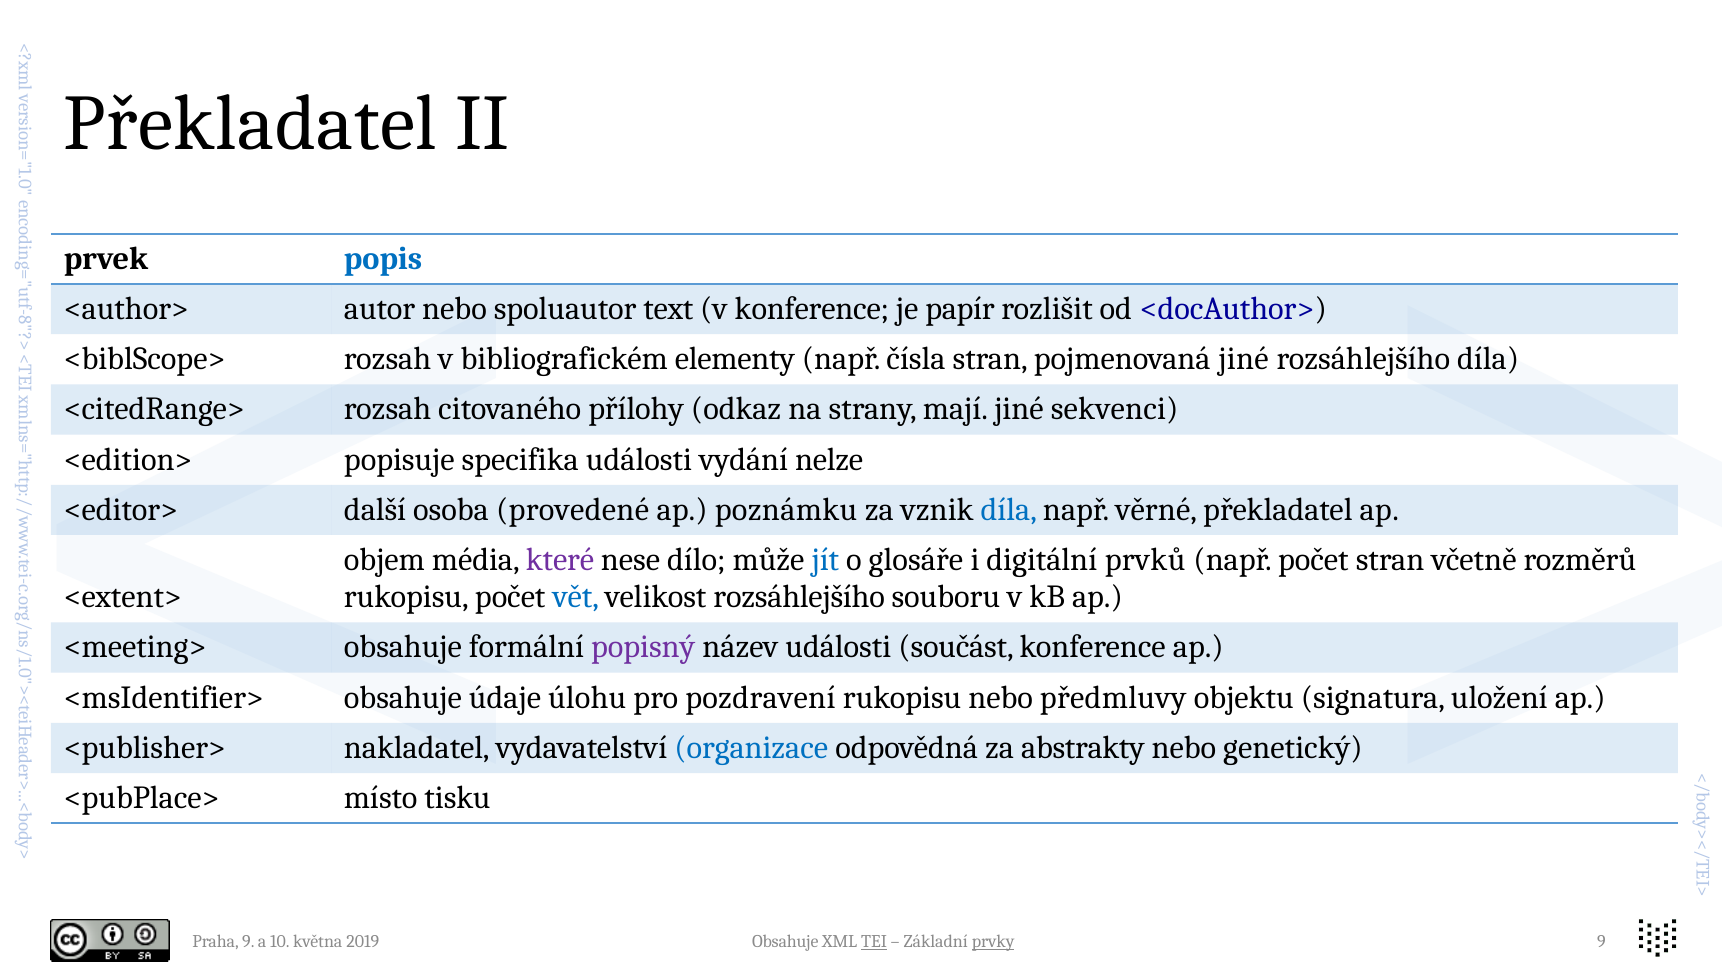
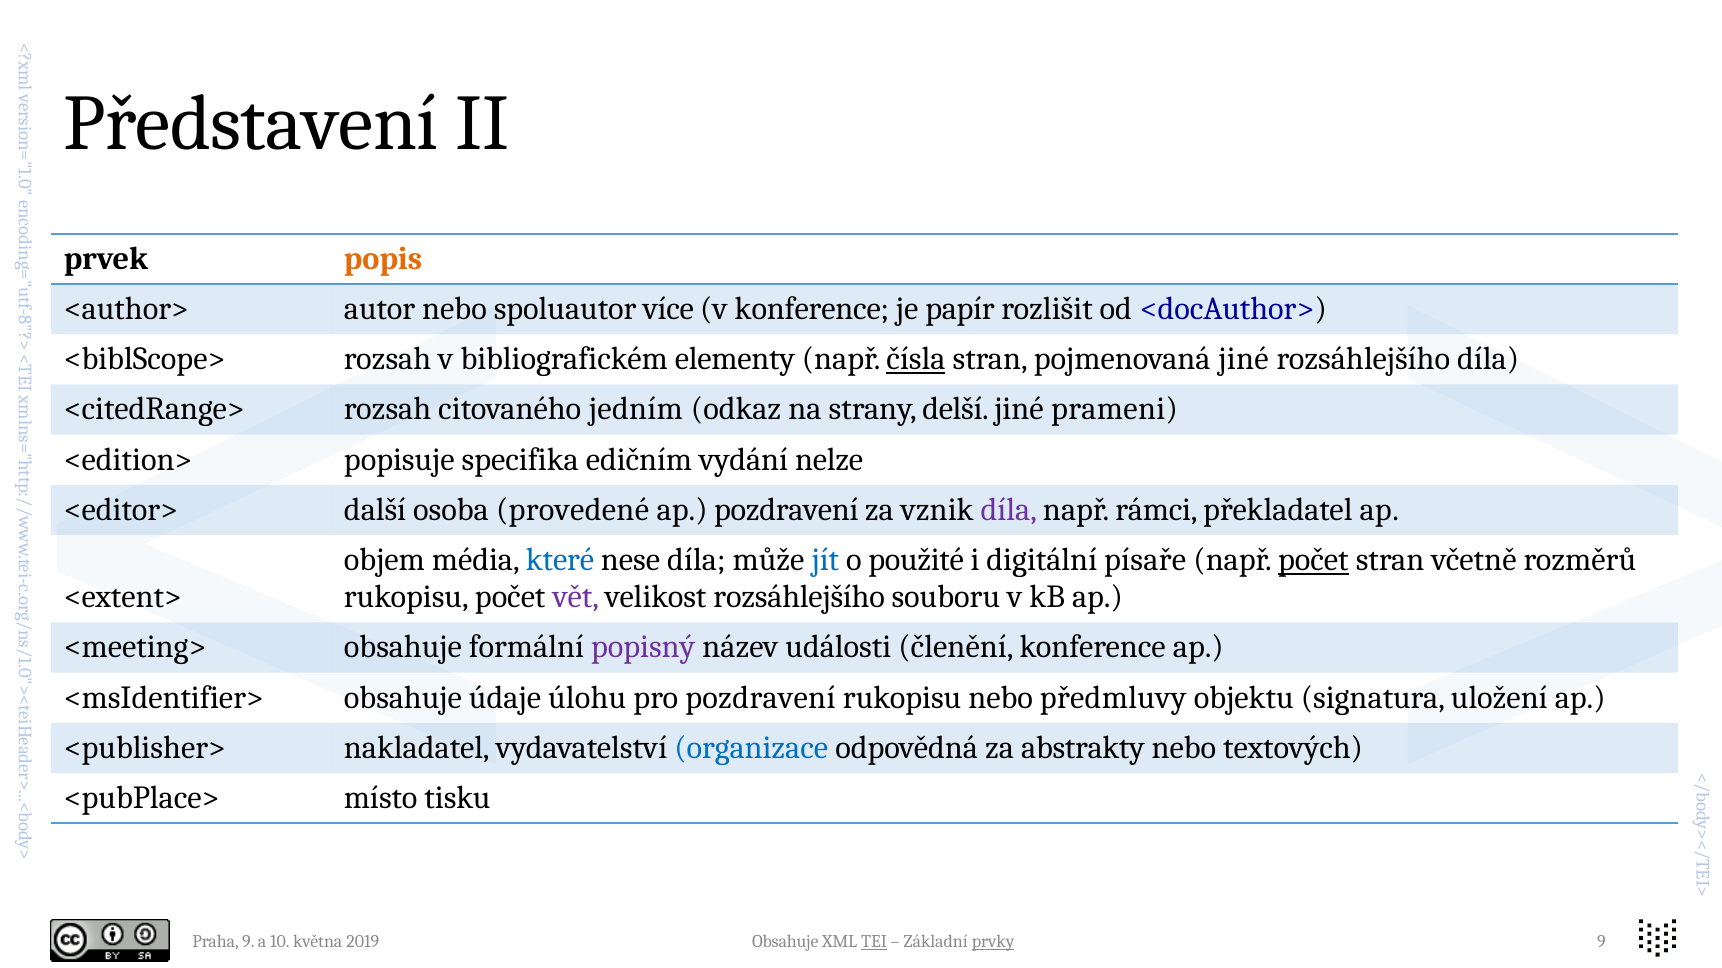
Překladatel: Překladatel -> Představení (251, 124)
popis colour: blue -> orange (383, 259)
text: text -> více (668, 309)
čísla underline: none -> present (916, 359)
přílohy: přílohy -> jedním (636, 410)
mají: mají -> delší (956, 410)
sekvenci: sekvenci -> prameni (1115, 410)
události: události -> edičním (639, 460)
ap poznámku: poznámku -> pozdravení (786, 510)
díla colour: blue -> purple (1009, 510)
věrné: věrné -> rámci (1156, 510)
které colour: purple -> blue (560, 560)
nese dílo: dílo -> díla (696, 560)
glosáře: glosáře -> použité (916, 560)
prvků: prvků -> písaře (1145, 560)
počet underline: none -> present (1313, 560)
vět colour: blue -> purple (576, 598)
součást: součást -> členění (956, 648)
genetický: genetický -> textových (1293, 748)
